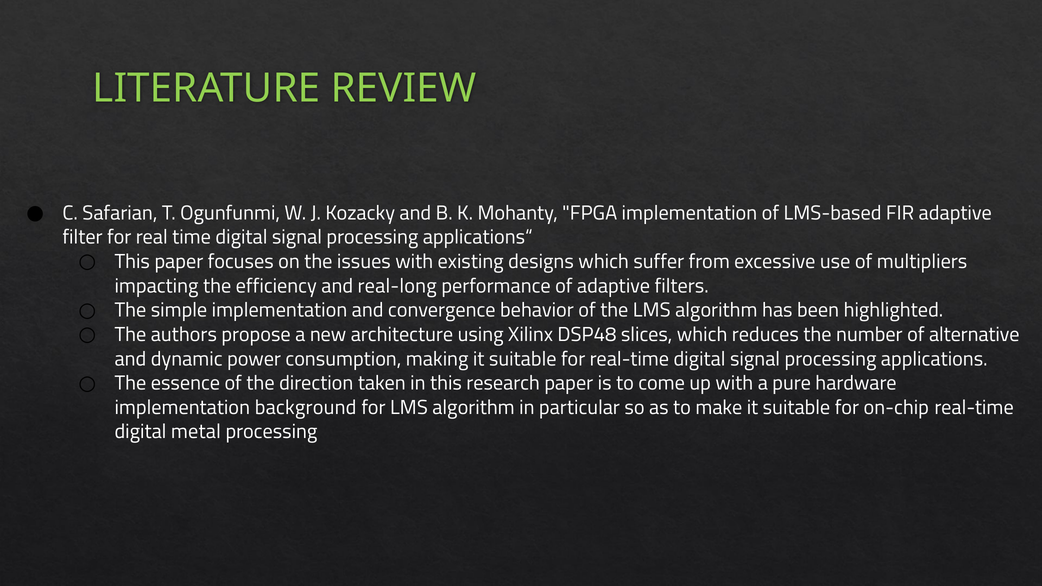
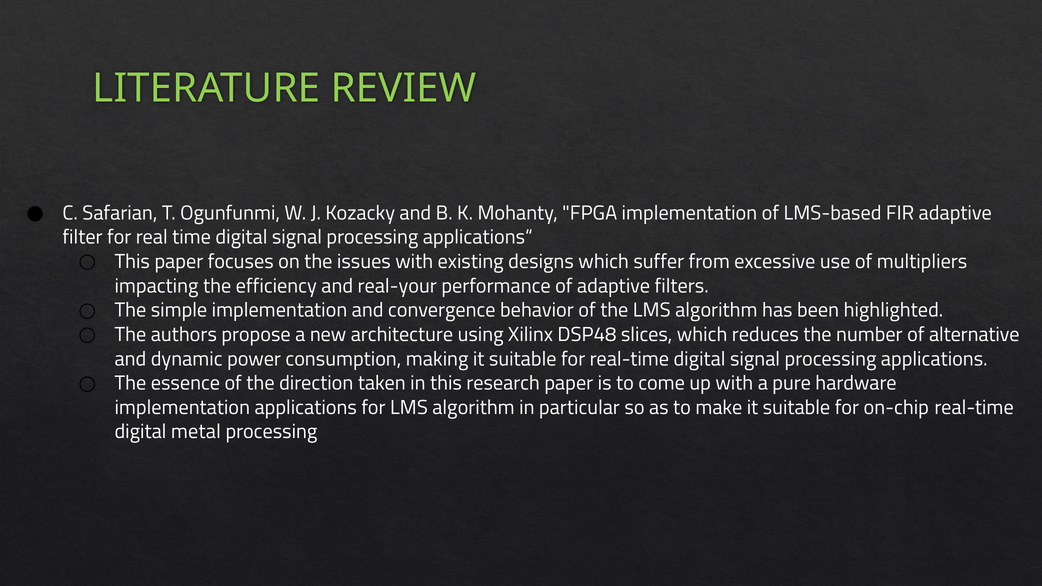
real-long: real-long -> real-your (397, 286)
implementation background: background -> applications (306, 408)
